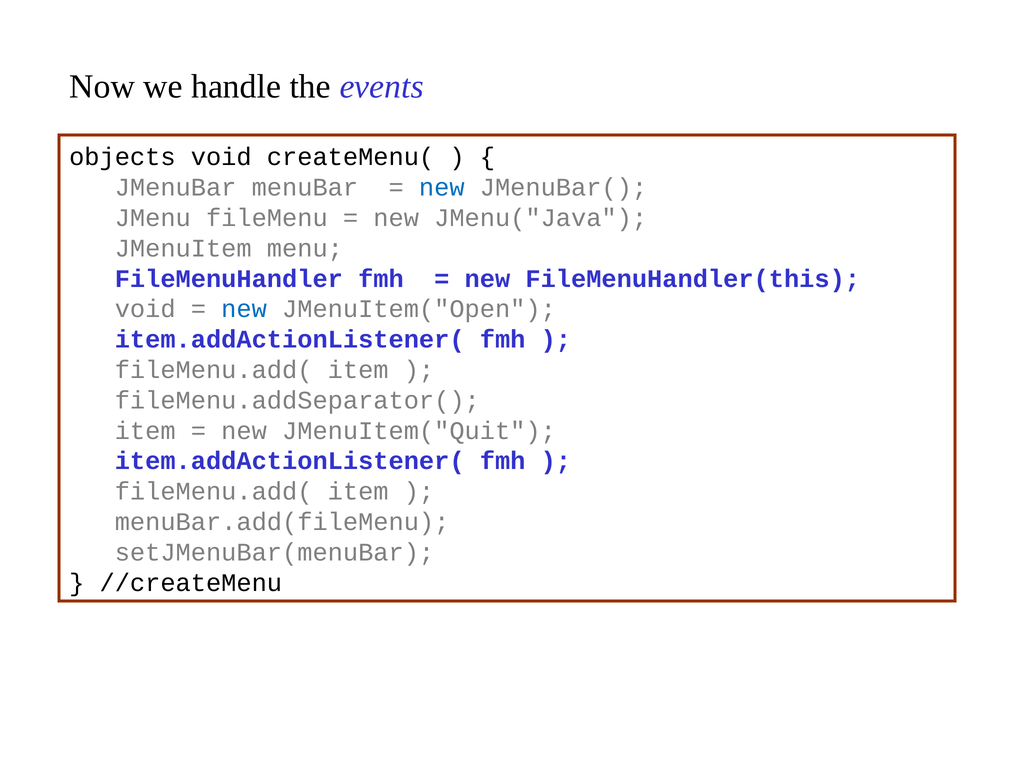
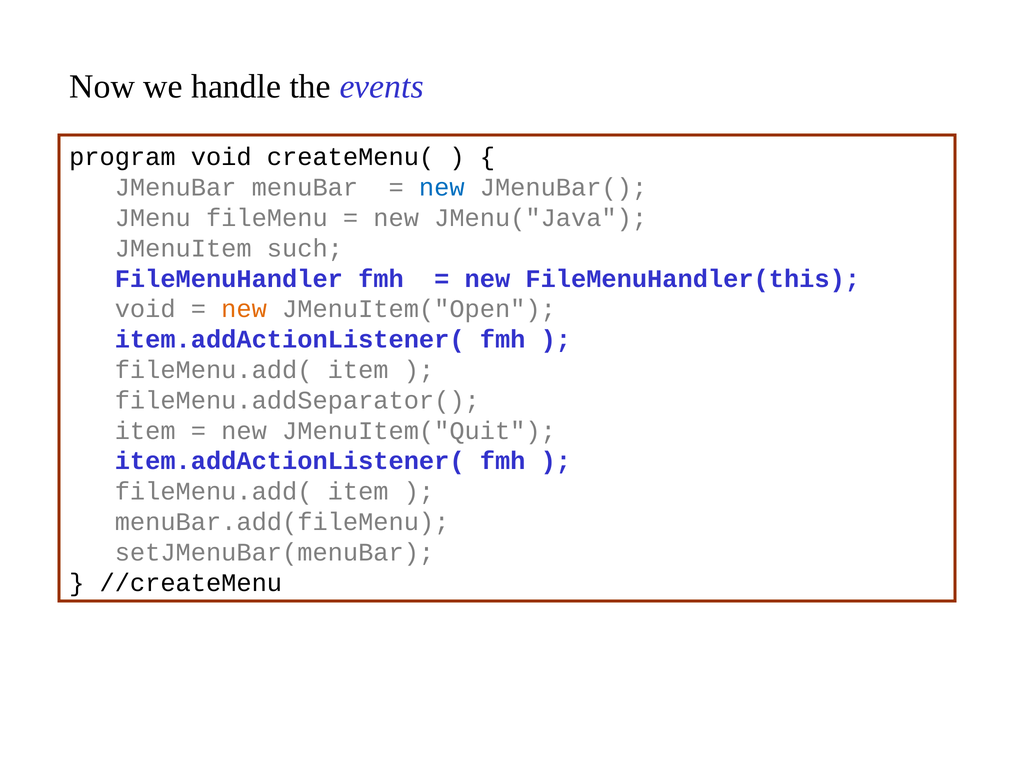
objects: objects -> program (122, 157)
menu: menu -> such (305, 248)
new colour: blue -> orange (244, 309)
